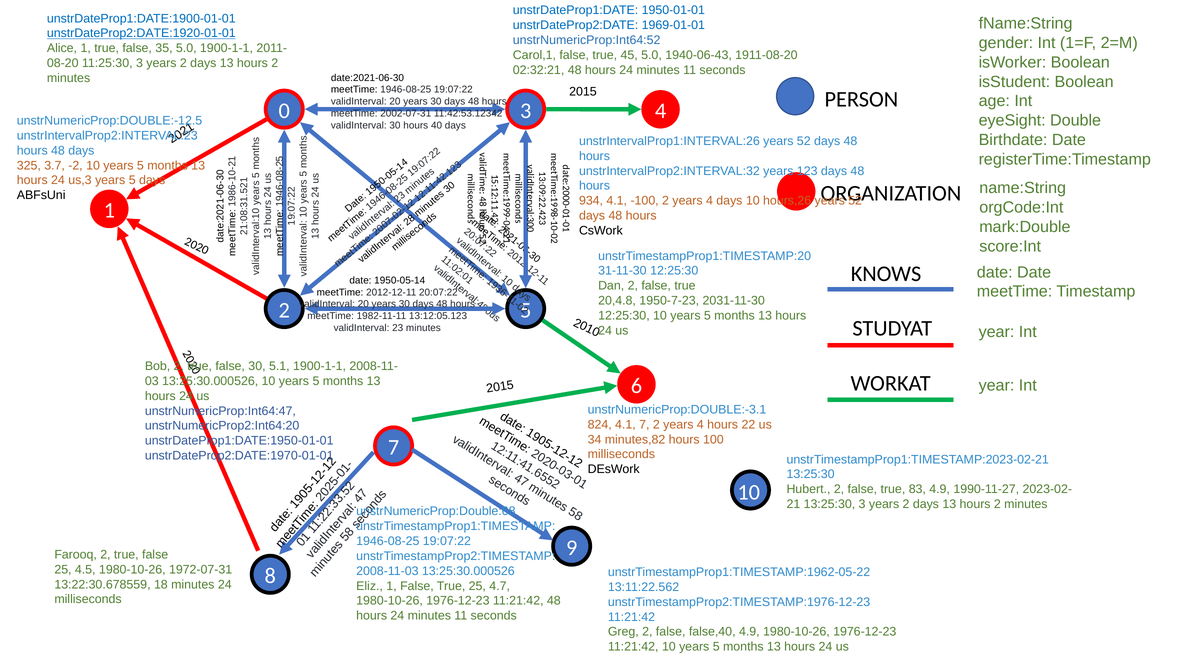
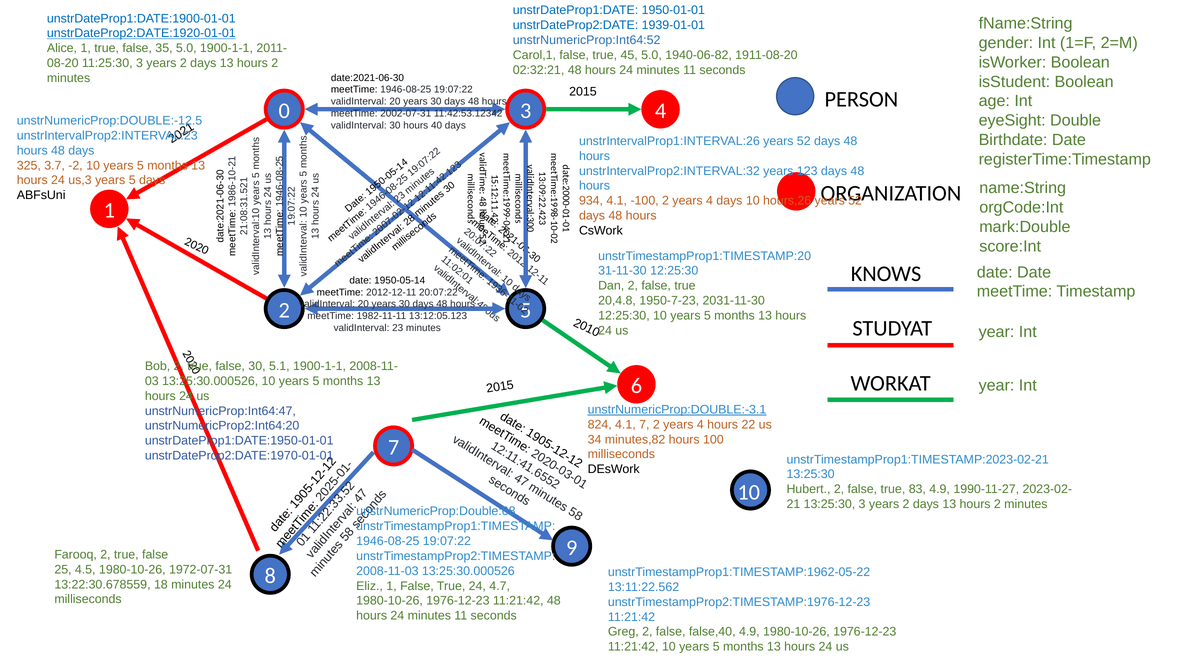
1969-01-01: 1969-01-01 -> 1939-01-01 (673, 25)
1940-06-43: 1940-06-43 -> 1940-06-82 (699, 55)
unstrNumericProp:DOUBLE:-3.1 underline: none -> present (677, 410)
True 25: 25 -> 24 (477, 586)
